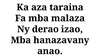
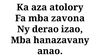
taraina: taraina -> atolory (66, 7)
malaza: malaza -> zavona (68, 18)
